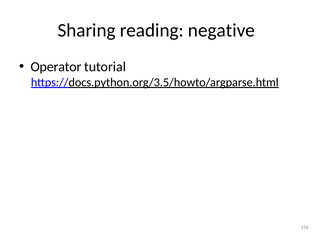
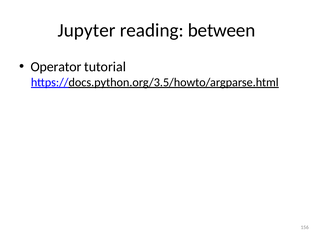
Sharing: Sharing -> Jupyter (87, 30)
negative: negative -> between (222, 30)
